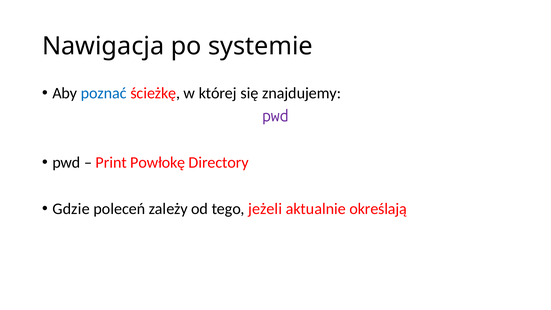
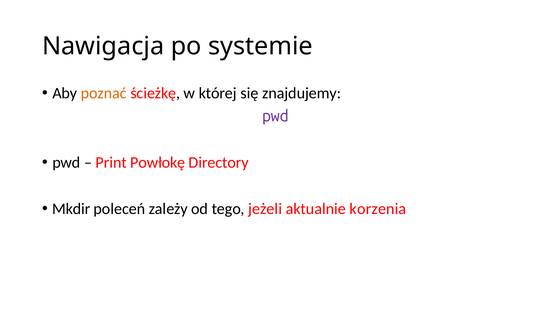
poznać colour: blue -> orange (104, 93)
Gdzie: Gdzie -> Mkdir (71, 209)
określają: określają -> korzenia (378, 209)
